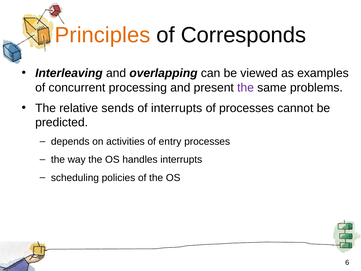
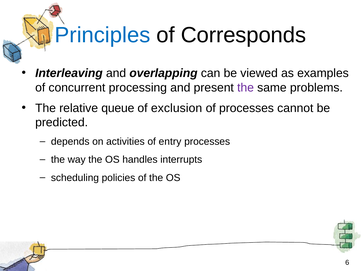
Principles colour: orange -> blue (103, 35)
sends: sends -> queue (118, 108)
of interrupts: interrupts -> exclusion (177, 108)
